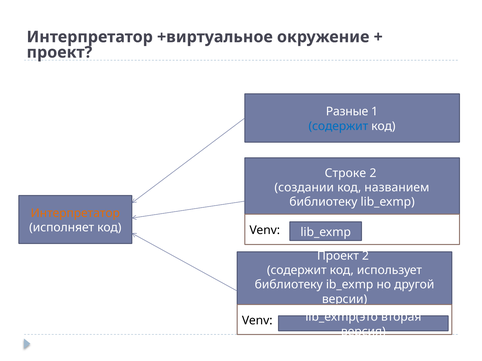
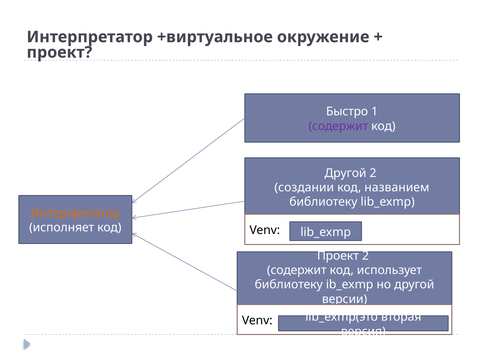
Разные: Разные -> Быстро (347, 112)
содержит colour: blue -> purple (338, 126)
Строке: Строке -> Другой (345, 173)
